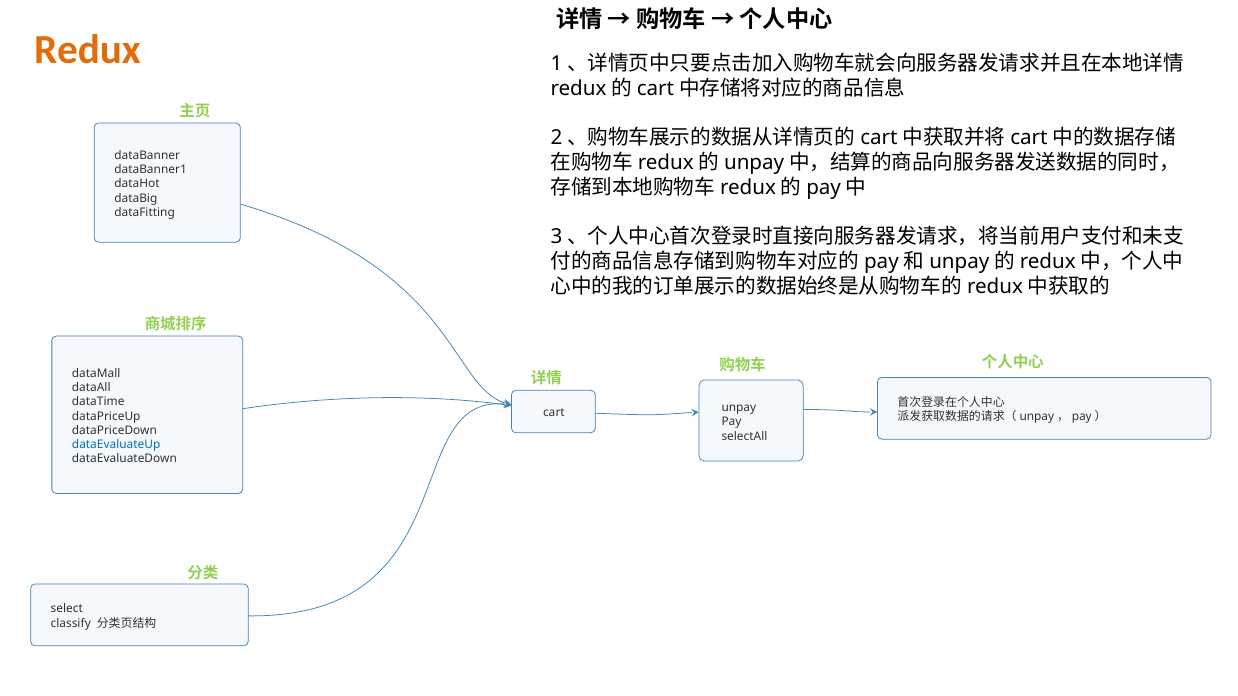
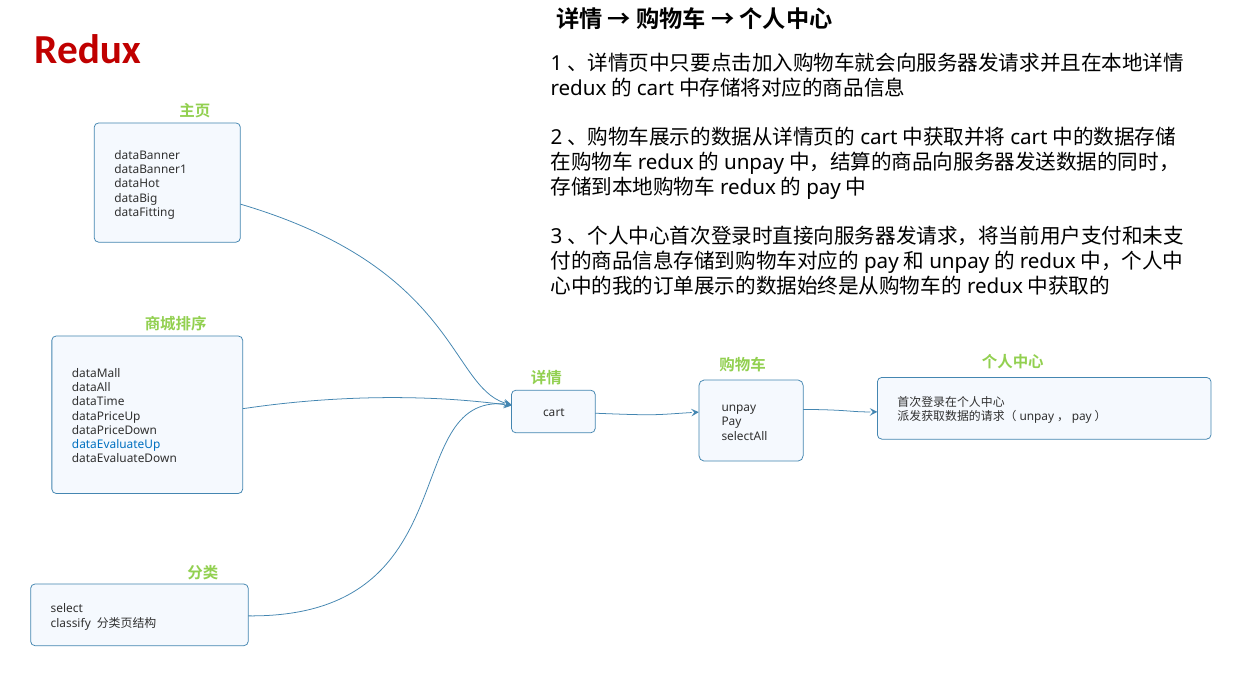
Redux colour: orange -> red (87, 50)
